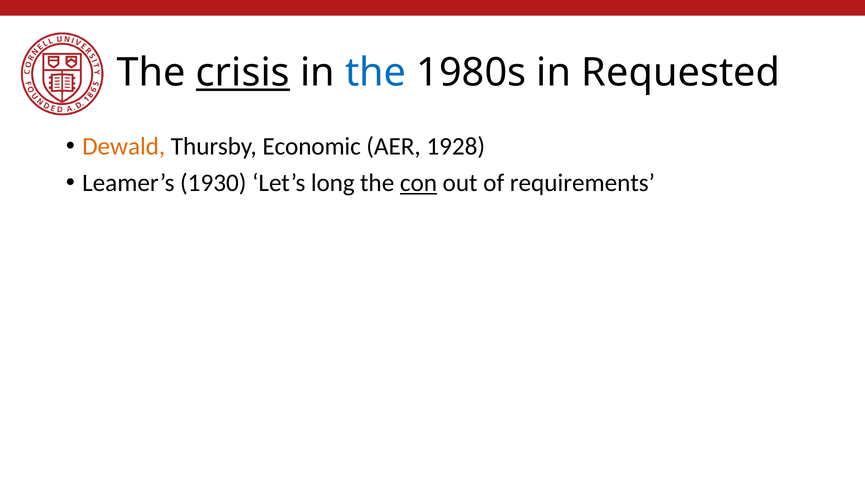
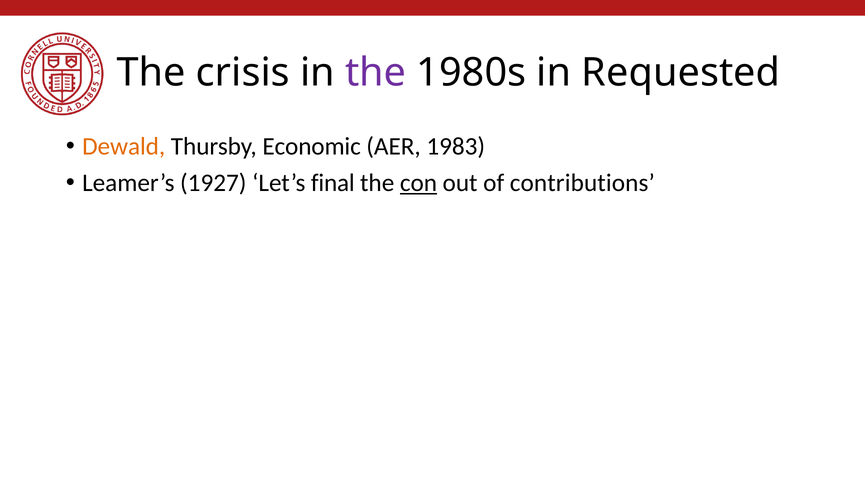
crisis underline: present -> none (243, 73)
the colour: blue -> purple (376, 73)
1928: 1928 -> 1983 (456, 146)
1930: 1930 -> 1927 (213, 183)
long: long -> final (333, 183)
requirements: requirements -> contributions (582, 183)
